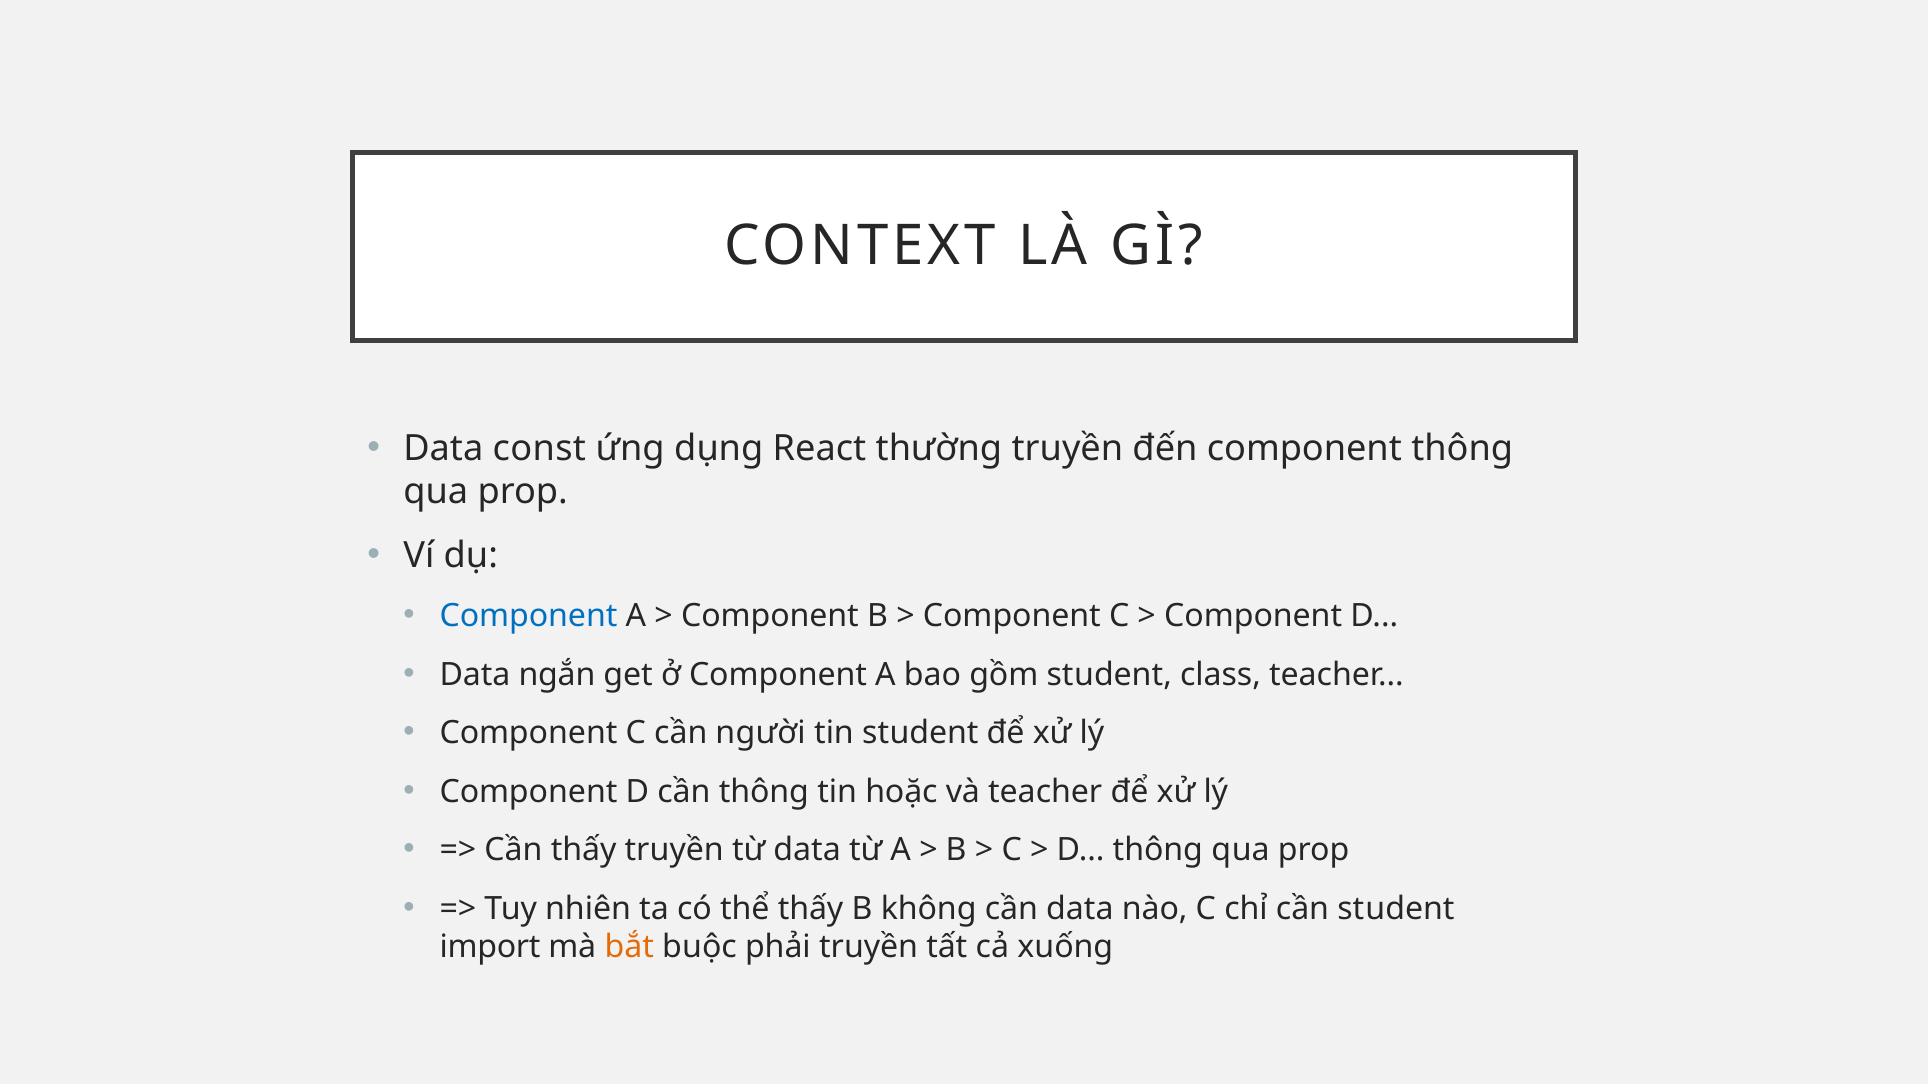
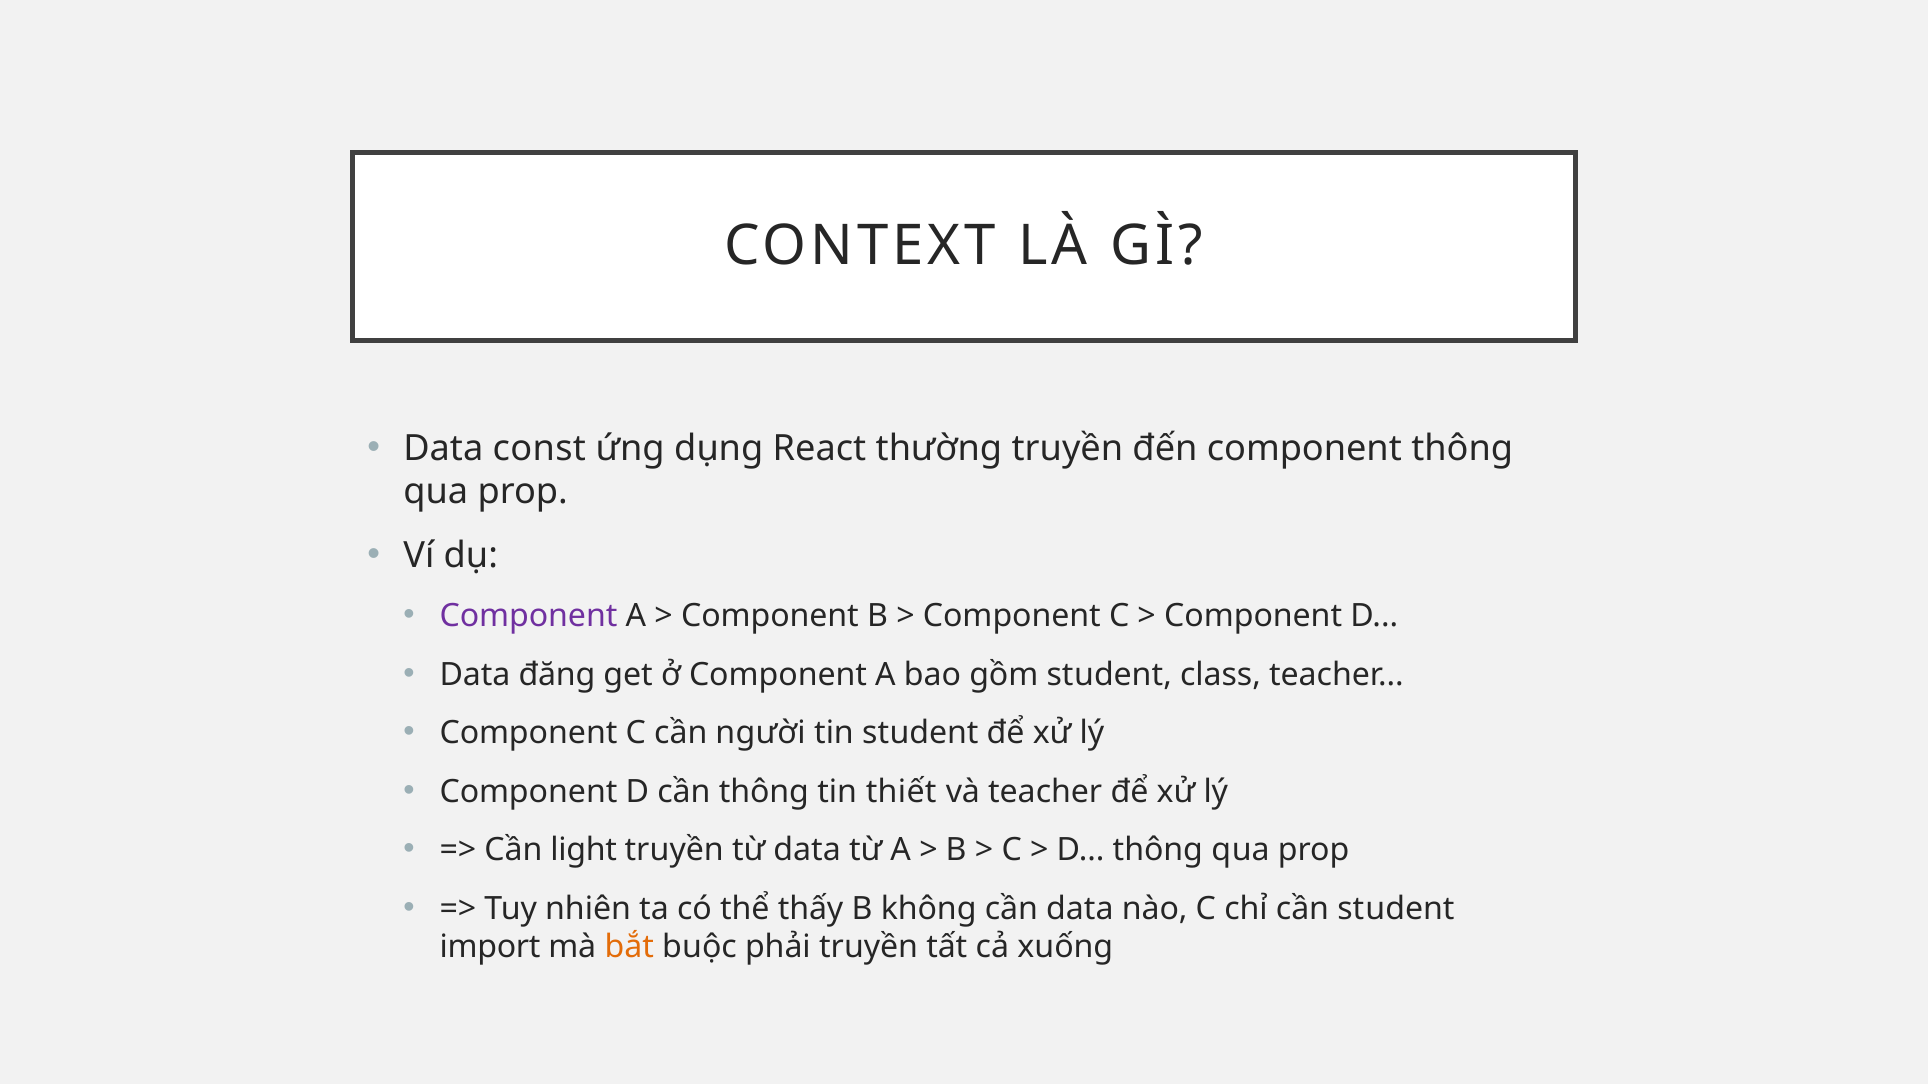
Component colour: blue -> purple (529, 616)
ngắn: ngắn -> đăng (557, 675)
hoặc: hoặc -> thiết (901, 792)
Cần thấy: thấy -> light (584, 851)
